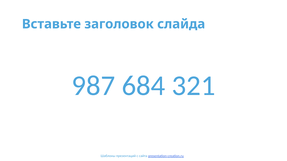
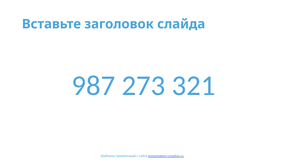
684: 684 -> 273 (143, 86)
